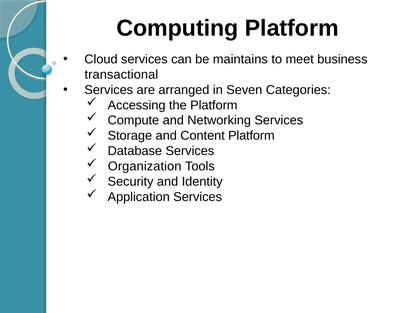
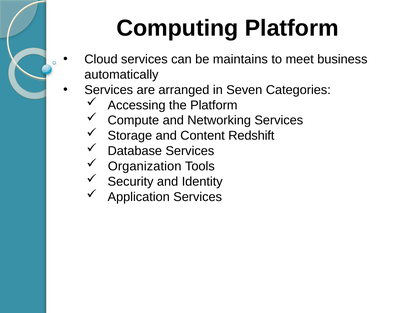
transactional: transactional -> automatically (121, 75)
Content Platform: Platform -> Redshift (251, 136)
